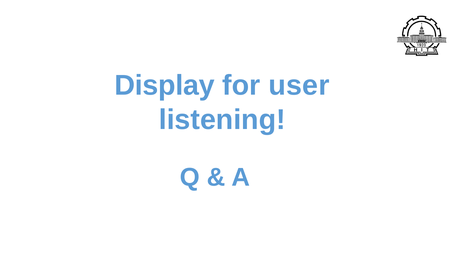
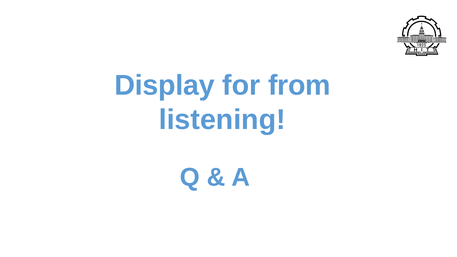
user: user -> from (299, 86)
